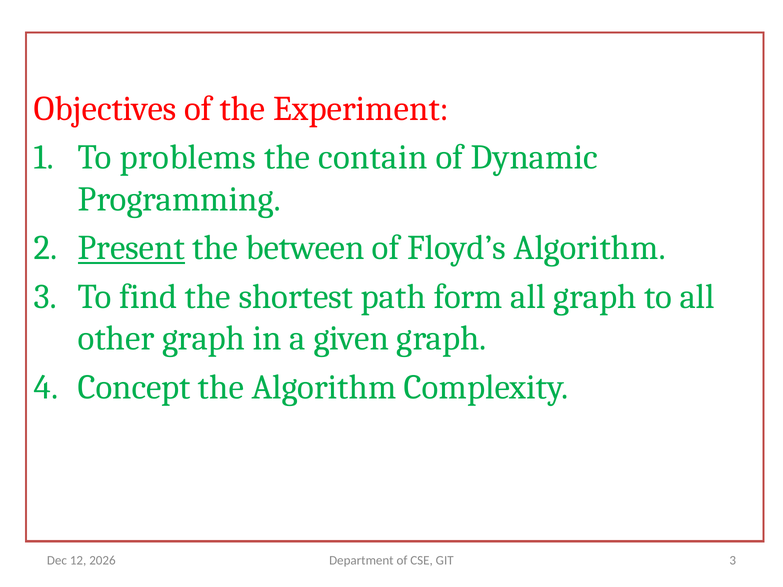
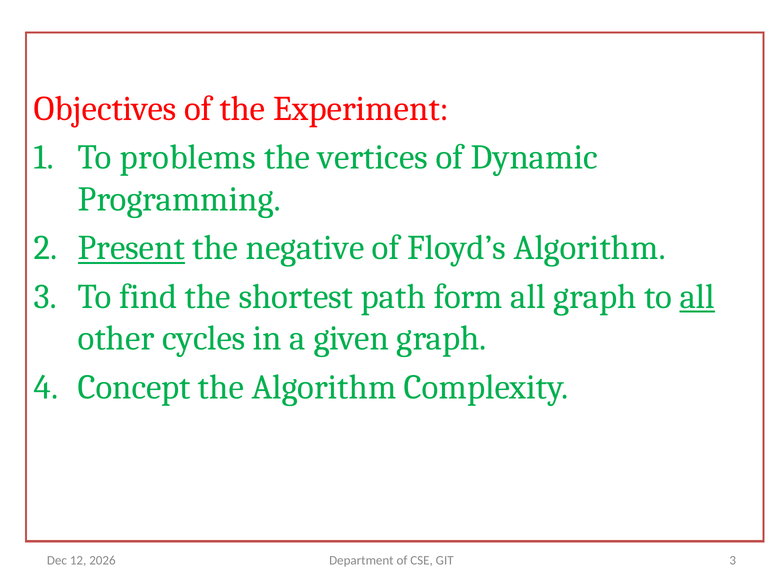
contain: contain -> vertices (373, 157)
between: between -> negative (305, 248)
all underline: none -> present (697, 297)
other graph: graph -> cycles (204, 339)
